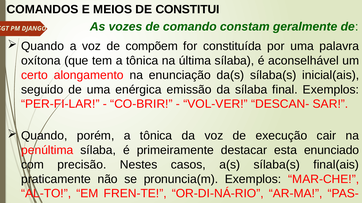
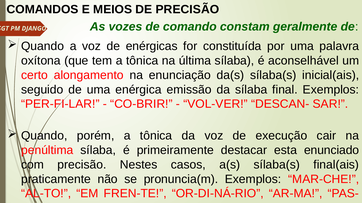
DE CONSTITUI: CONSTITUI -> PRECISÃO (187, 9)
compõem: compõem -> enérgicas (152, 46)
